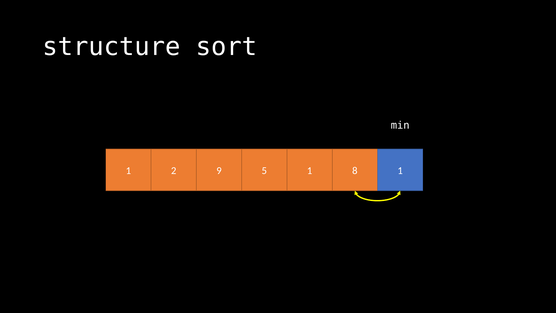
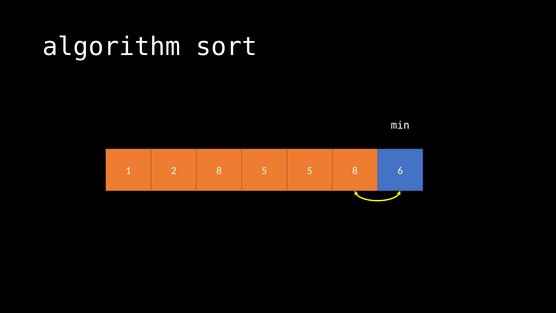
structure: structure -> algorithm (111, 47)
2 9: 9 -> 8 (219, 170)
5 1: 1 -> 5 (310, 170)
8 1: 1 -> 6 (400, 170)
